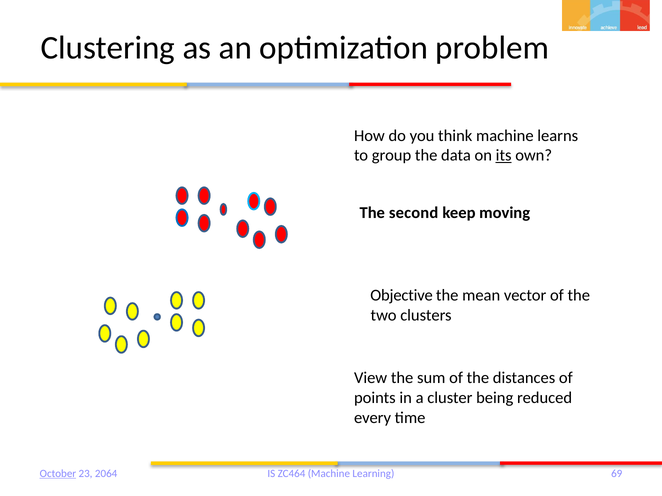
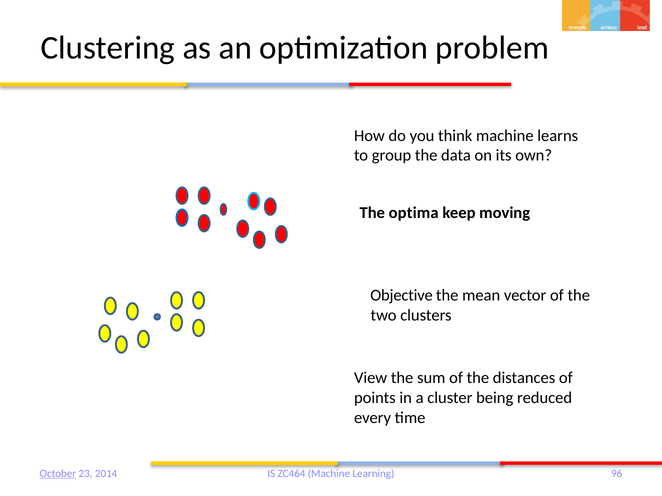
its underline: present -> none (504, 156)
second: second -> optima (414, 213)
69: 69 -> 96 (617, 474)
2064: 2064 -> 2014 (106, 474)
